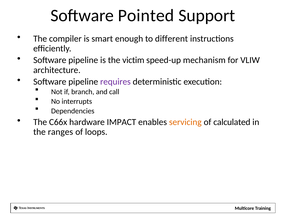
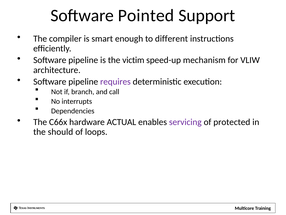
IMPACT: IMPACT -> ACTUAL (121, 122)
servicing colour: orange -> purple (185, 122)
calculated: calculated -> protected (232, 122)
ranges: ranges -> should (60, 132)
